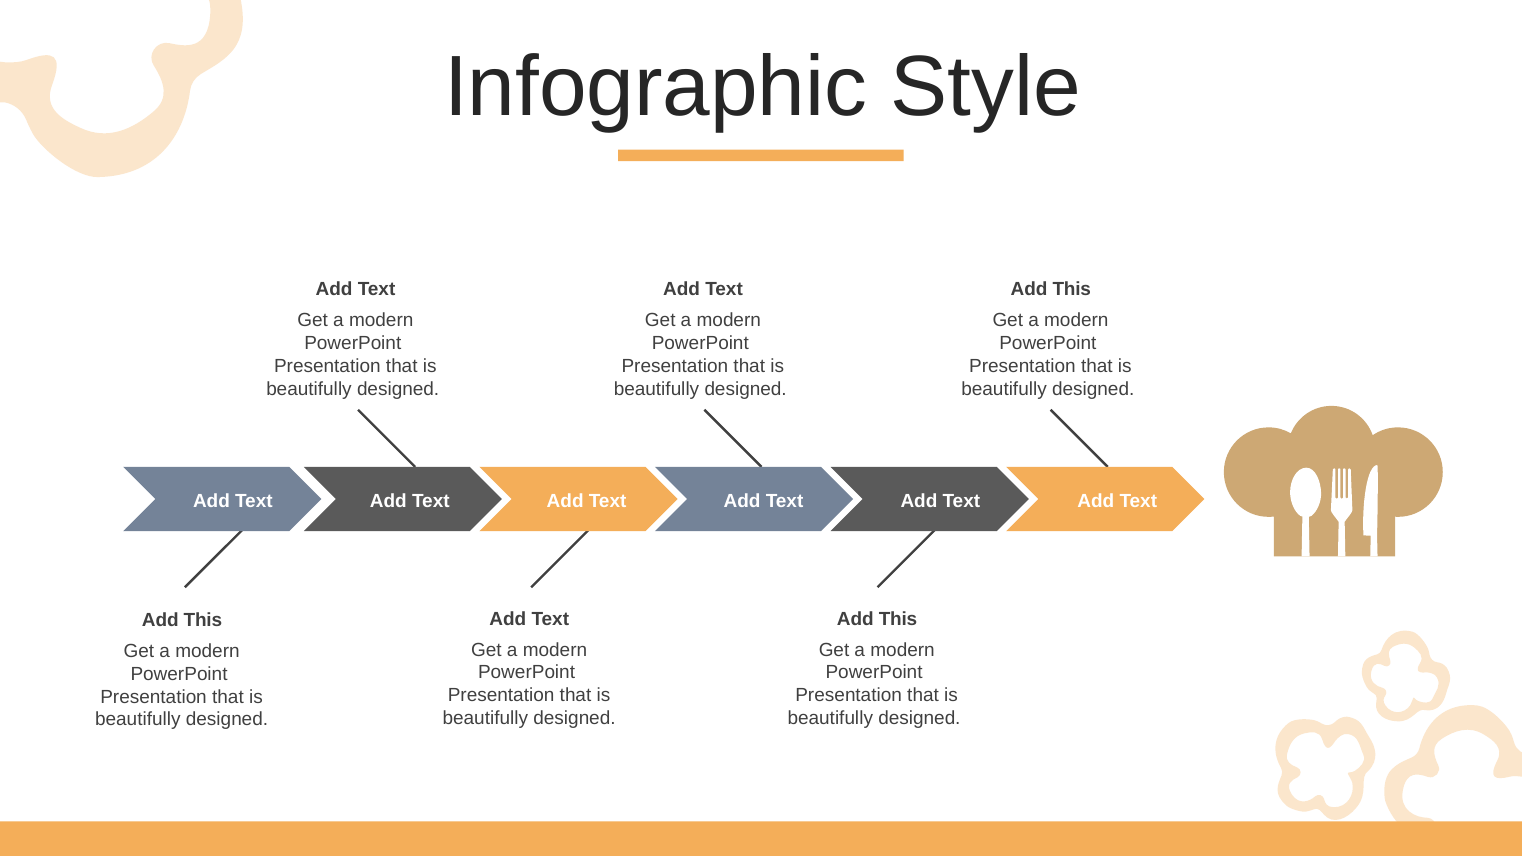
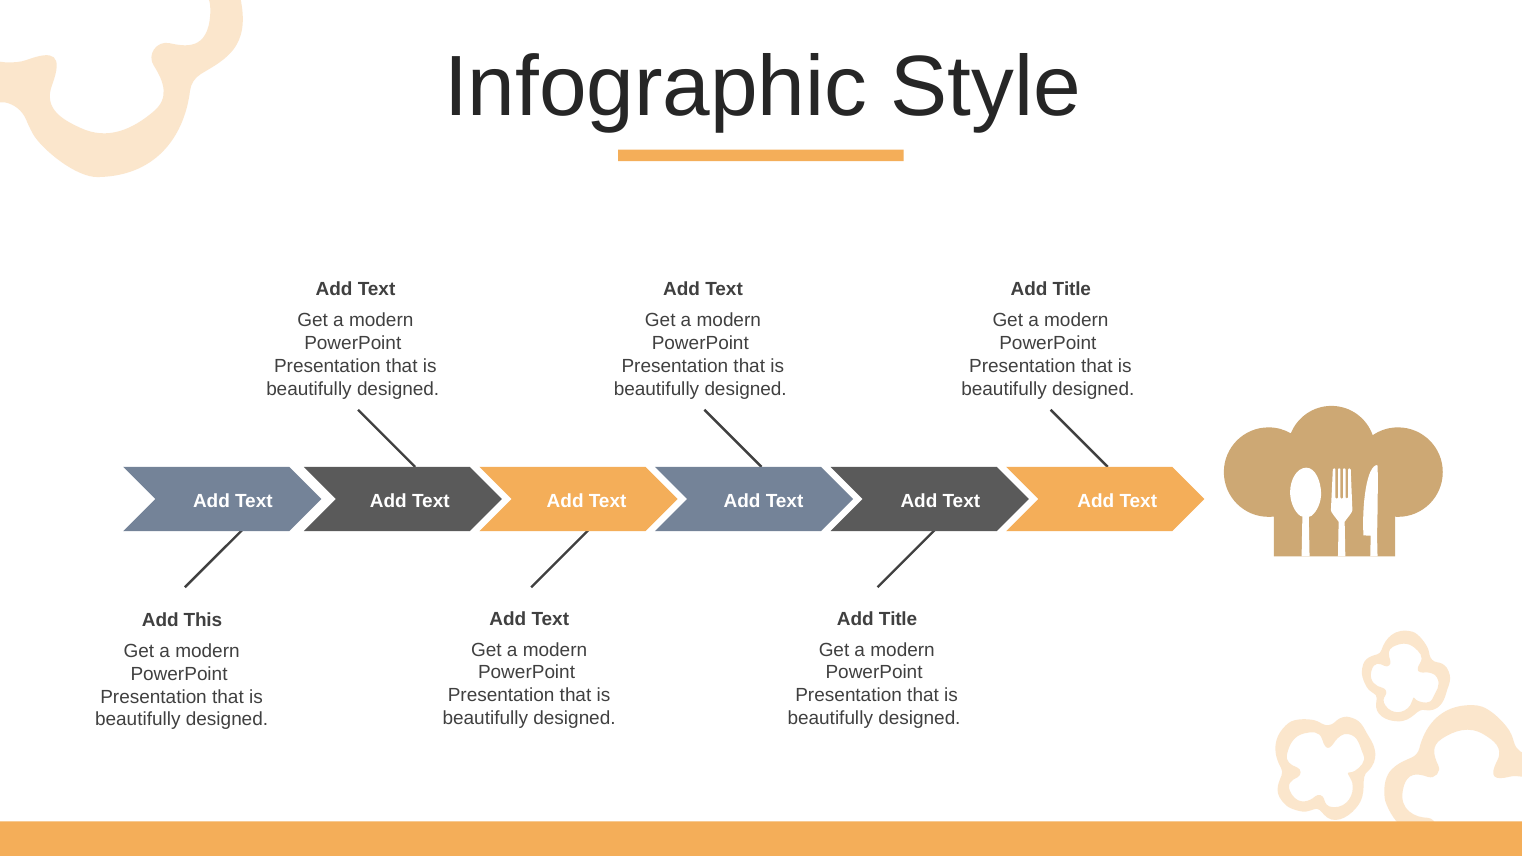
This: This -> Title (1072, 290)
This: This -> Title (898, 619)
